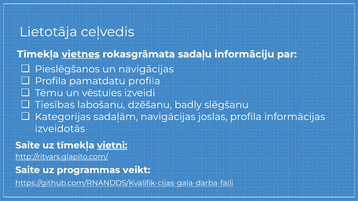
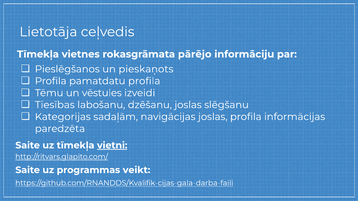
vietnes underline: present -> none (81, 54)
sadaļu: sadaļu -> pārējo (195, 54)
un navigācijas: navigācijas -> pieskaņots (146, 69)
dzēšanu badly: badly -> joslas (188, 105)
izveidotās: izveidotās -> paredzēta (60, 129)
